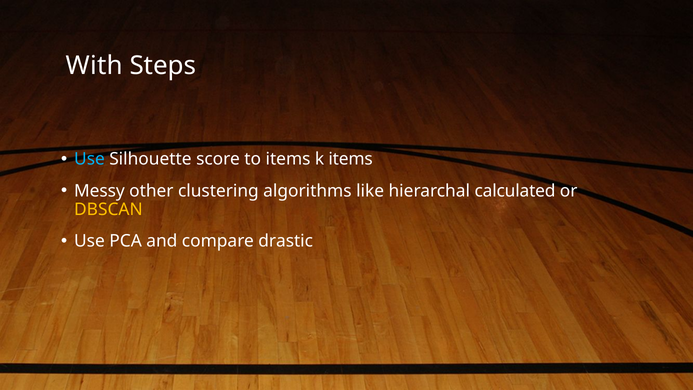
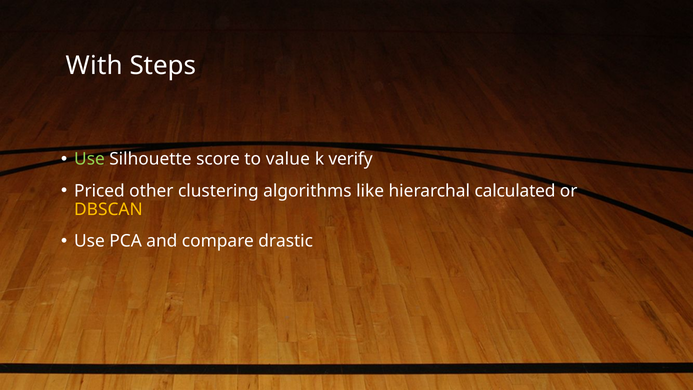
Use colour: light blue -> light green (89, 159)
to items: items -> value (288, 159)
k items: items -> verify (351, 159)
Messy: Messy -> Priced (99, 191)
